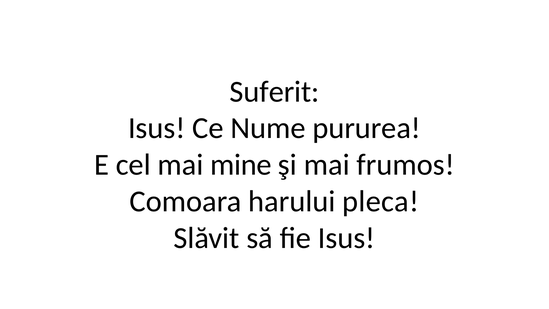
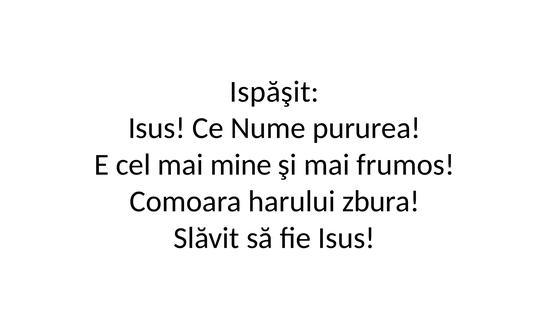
Suferit: Suferit -> Ispăşit (274, 92)
pleca: pleca -> zbura (381, 201)
